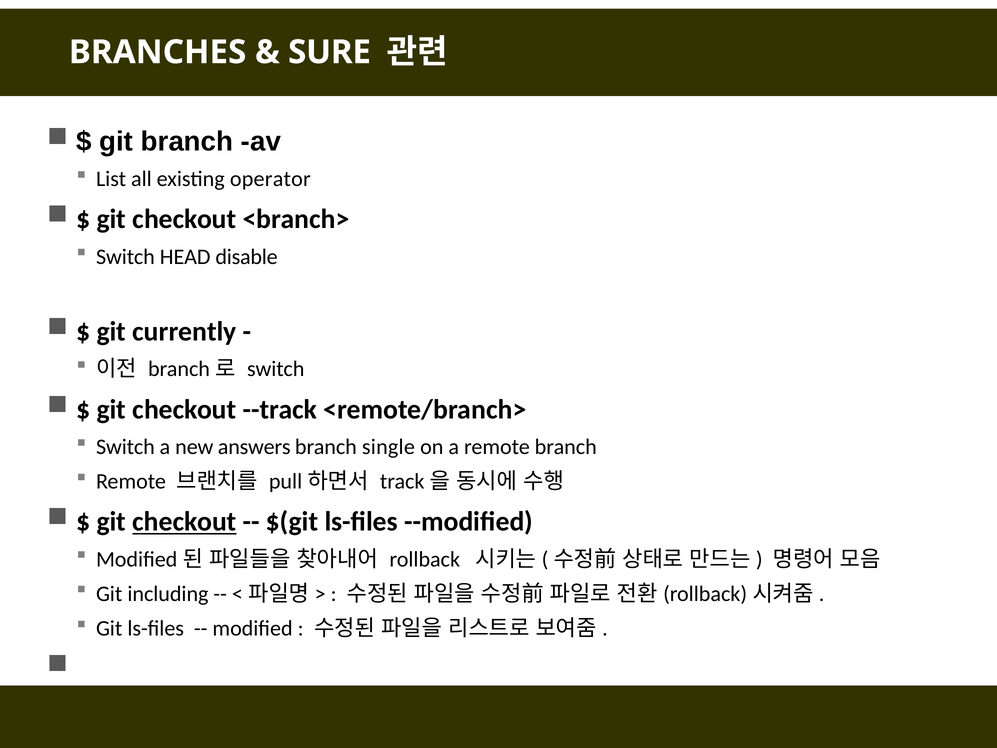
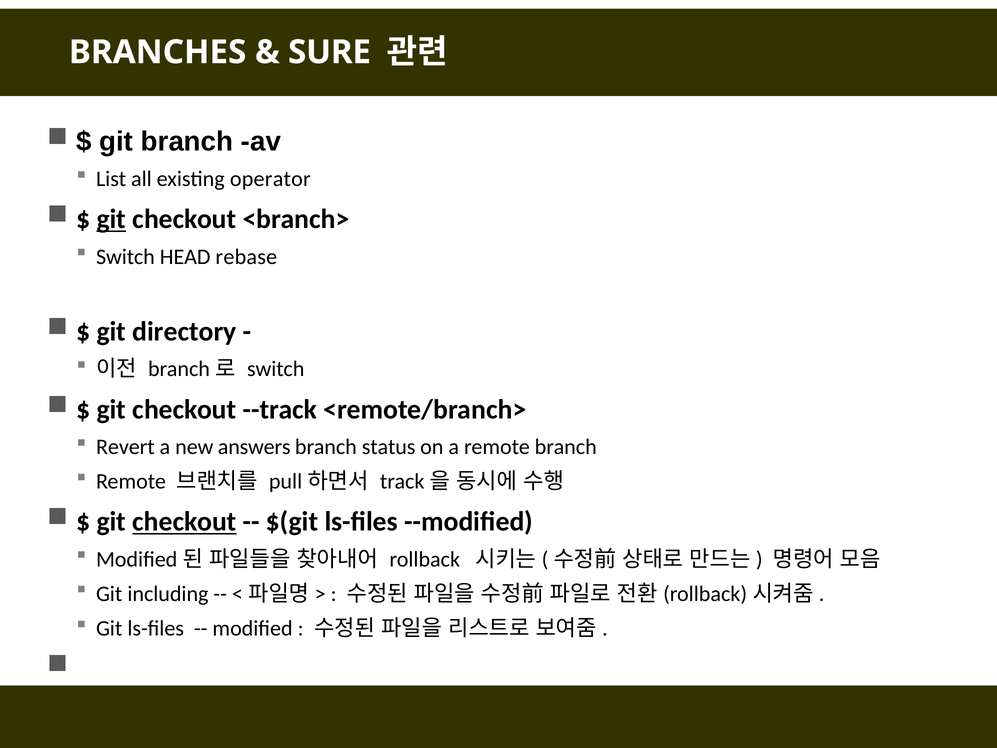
git underline: none -> present (111, 219)
disable: disable -> rebase (246, 257)
currently: currently -> directory (184, 332)
Switch: Switch -> Revert (125, 447)
single: single -> status (389, 447)
